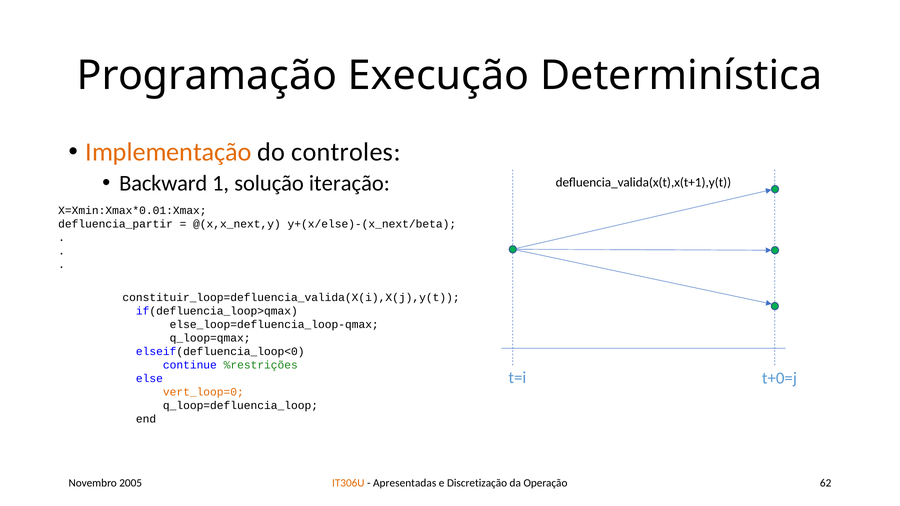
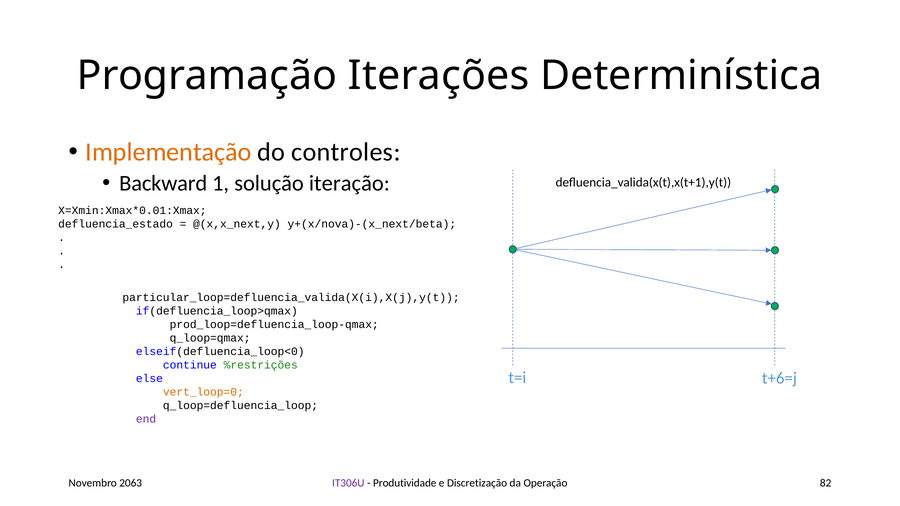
Execução: Execução -> Iterações (439, 76)
defluencia_partir: defluencia_partir -> defluencia_estado (116, 224)
y+(x/else)-(x_next/beta: y+(x/else)-(x_next/beta -> y+(x/nova)-(x_next/beta (372, 224)
constituir_loop=defluencia_valida(X(i),X(j),y(t: constituir_loop=defluencia_valida(X(i),X(j),y(t -> particular_loop=defluencia_valida(X(i),X(j),y(t (291, 298)
else_loop=defluencia_loop-qmax: else_loop=defluencia_loop-qmax -> prod_loop=defluencia_loop-qmax (274, 325)
t+0=j: t+0=j -> t+6=j (779, 378)
end colour: black -> purple (146, 419)
IT306U colour: orange -> purple (348, 483)
Apresentadas: Apresentadas -> Produtividade (405, 483)
62: 62 -> 82 (826, 483)
2005: 2005 -> 2063 (131, 483)
